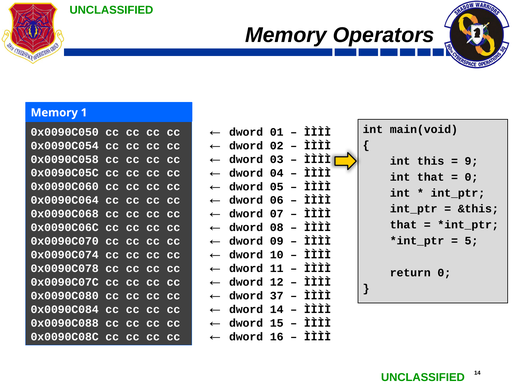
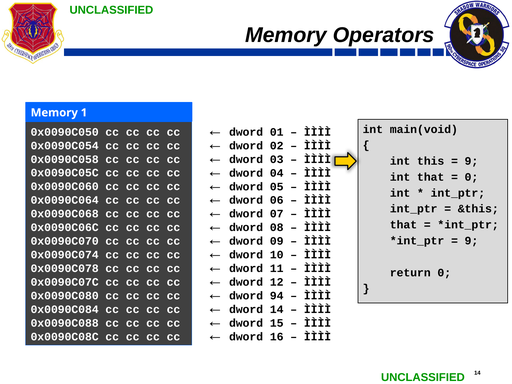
5: 5 -> 9 (471, 241)
37: 37 -> 94 (277, 296)
